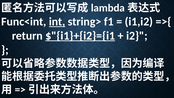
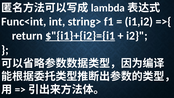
int underline: present -> none (57, 22)
